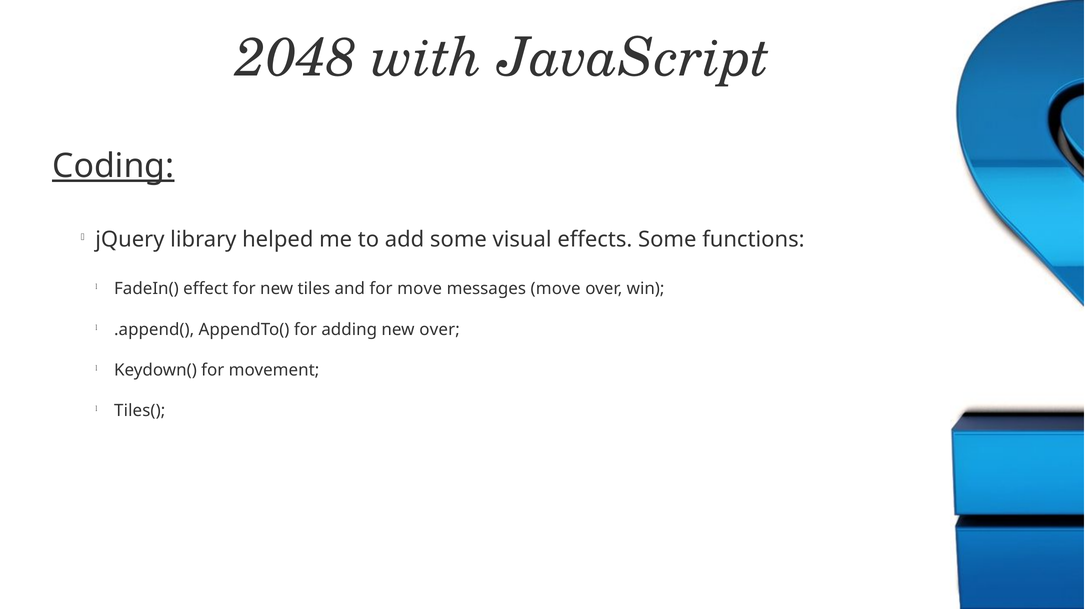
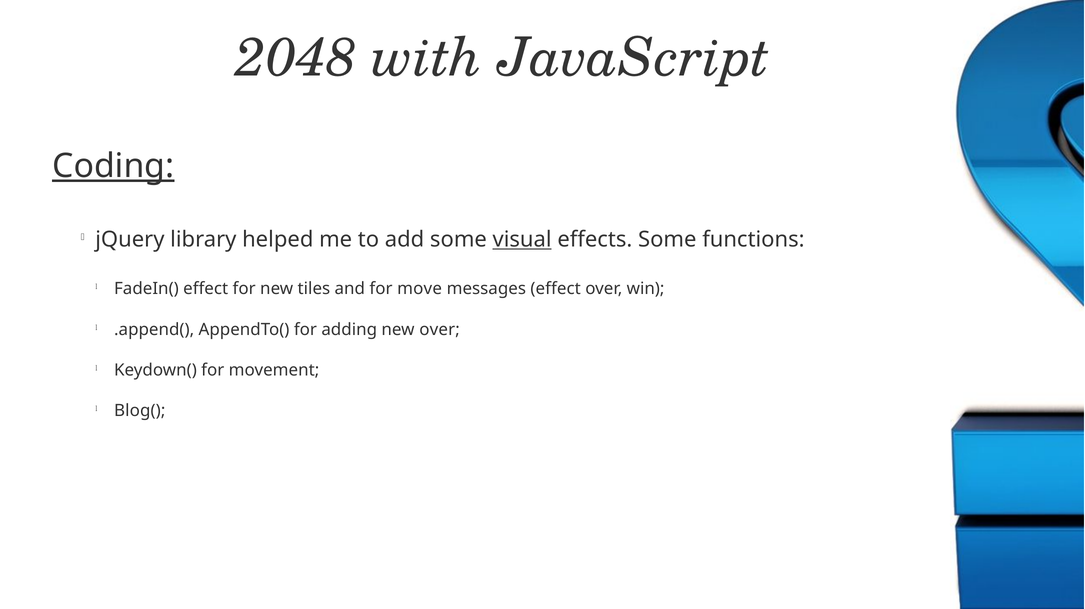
visual underline: none -> present (522, 240)
messages move: move -> effect (556, 289)
Tiles(: Tiles( -> Blog( (140, 411)
